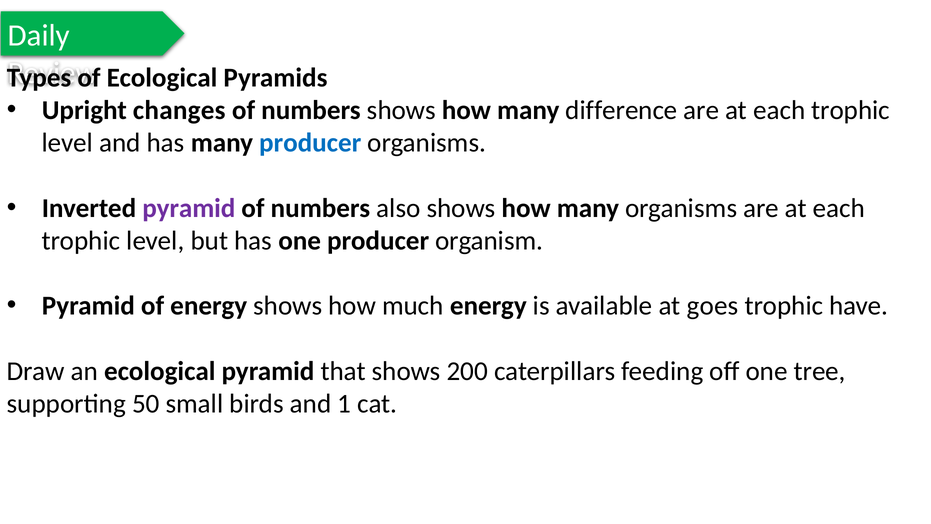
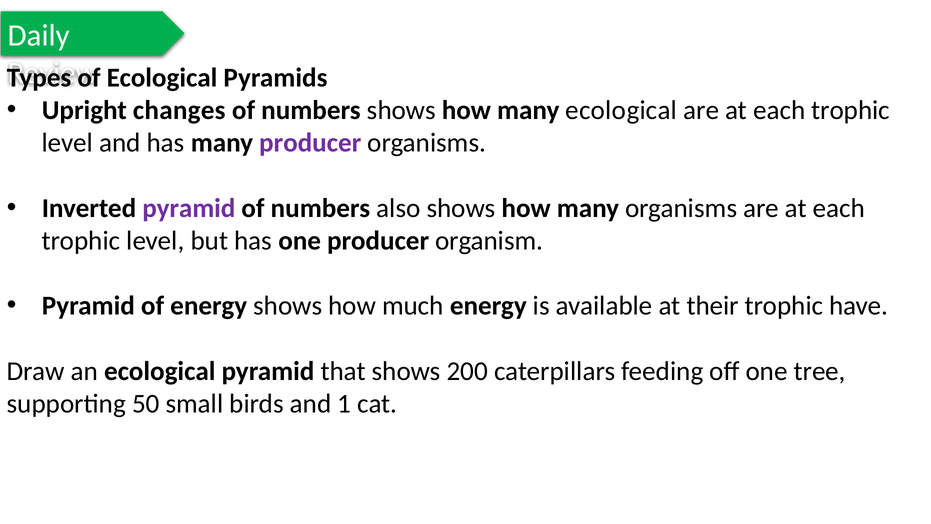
many difference: difference -> ecological (621, 110)
producer colour: blue -> purple (310, 143)
goes: goes -> their (713, 306)
